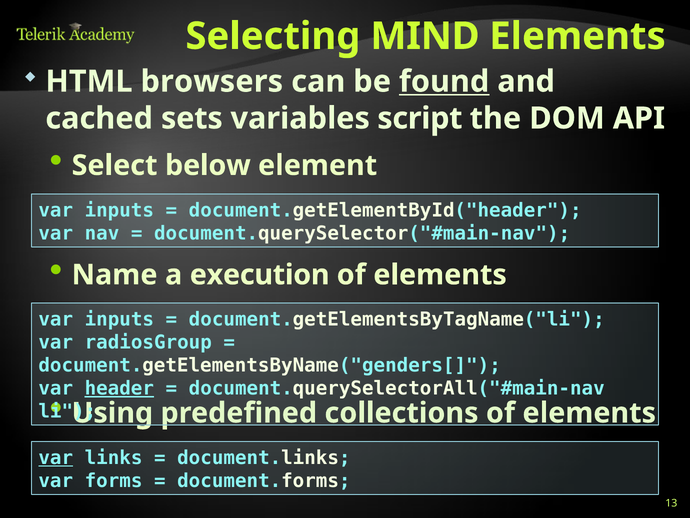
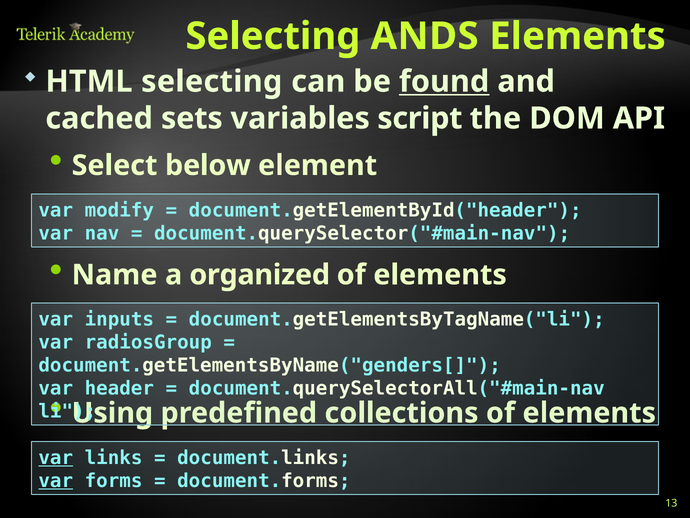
MIND: MIND -> ANDS (425, 36)
HTML browsers: browsers -> selecting (212, 81)
inputs: inputs -> modify (119, 210)
execution: execution -> organized (260, 275)
header underline: present -> none (119, 388)
var underline: none -> present (56, 480)
